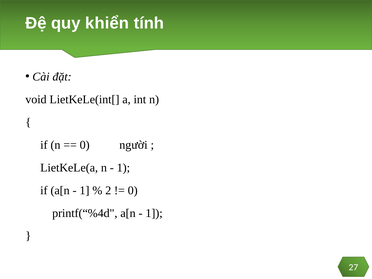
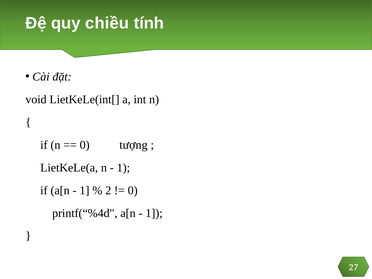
khiển: khiển -> chiều (107, 23)
người: người -> tượng (133, 145)
